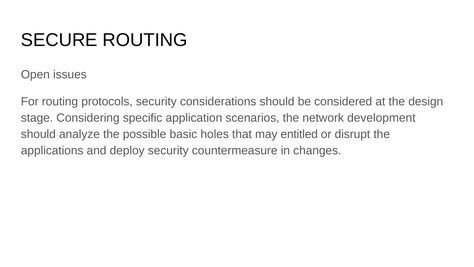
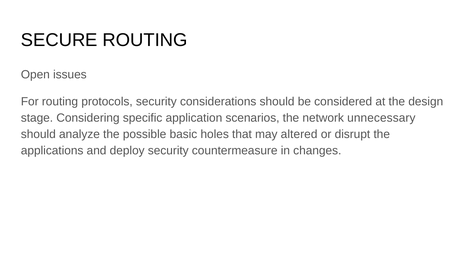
development: development -> unnecessary (381, 118)
entitled: entitled -> altered (299, 134)
